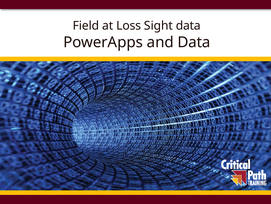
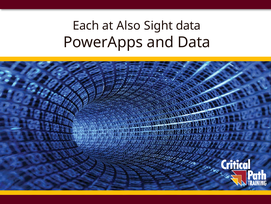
Field: Field -> Each (86, 26)
Loss: Loss -> Also (129, 26)
